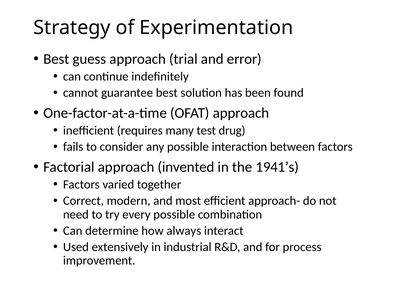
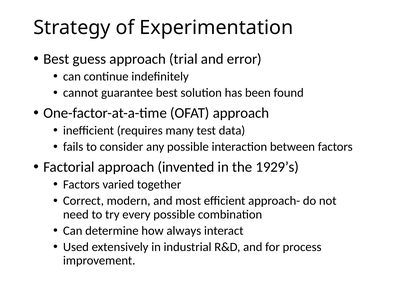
drug: drug -> data (232, 131)
1941’s: 1941’s -> 1929’s (277, 167)
